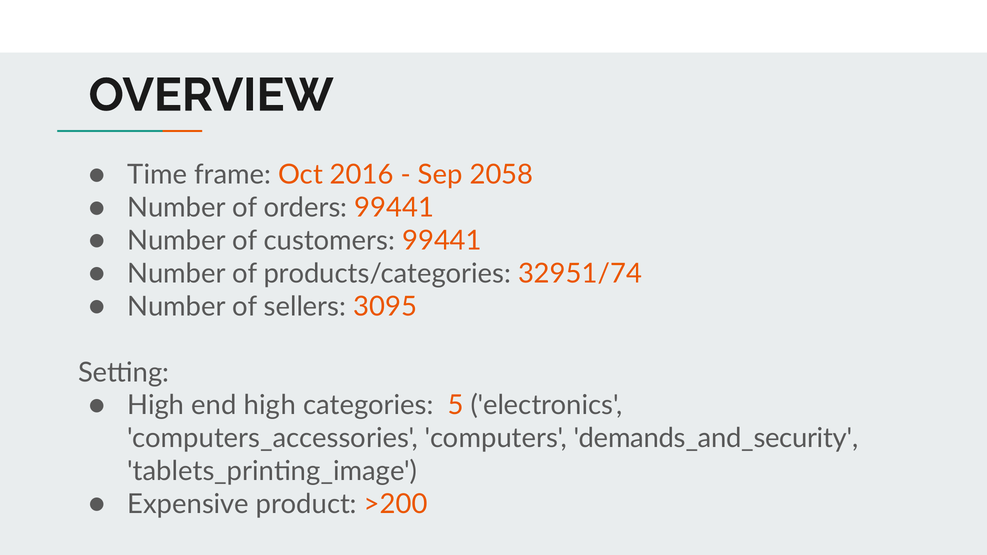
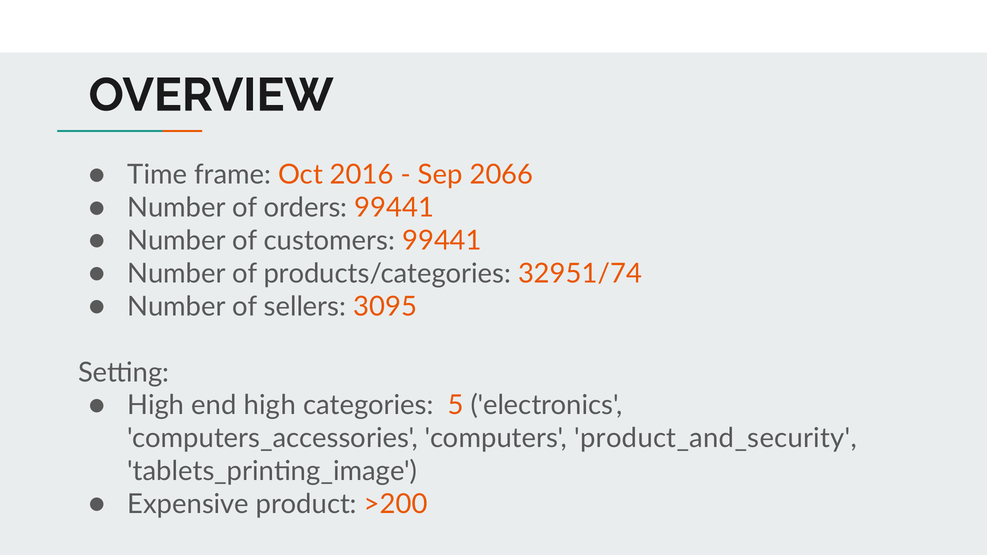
2058: 2058 -> 2066 (501, 175)
demands_and_security: demands_and_security -> product_and_security (716, 439)
